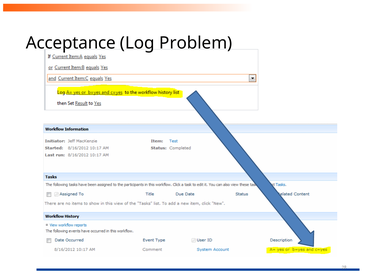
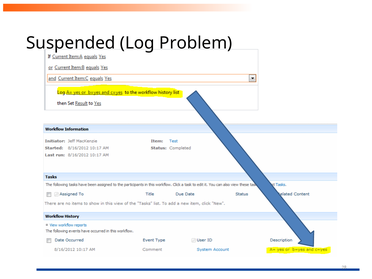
Acceptance: Acceptance -> Suspended (71, 43)
